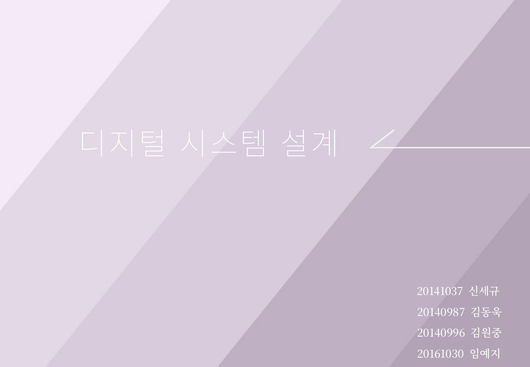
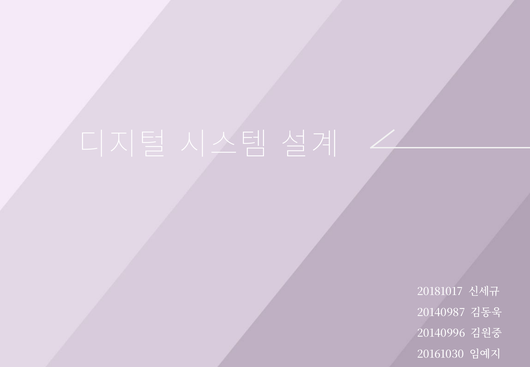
20141037: 20141037 -> 20181017 (440, 292)
